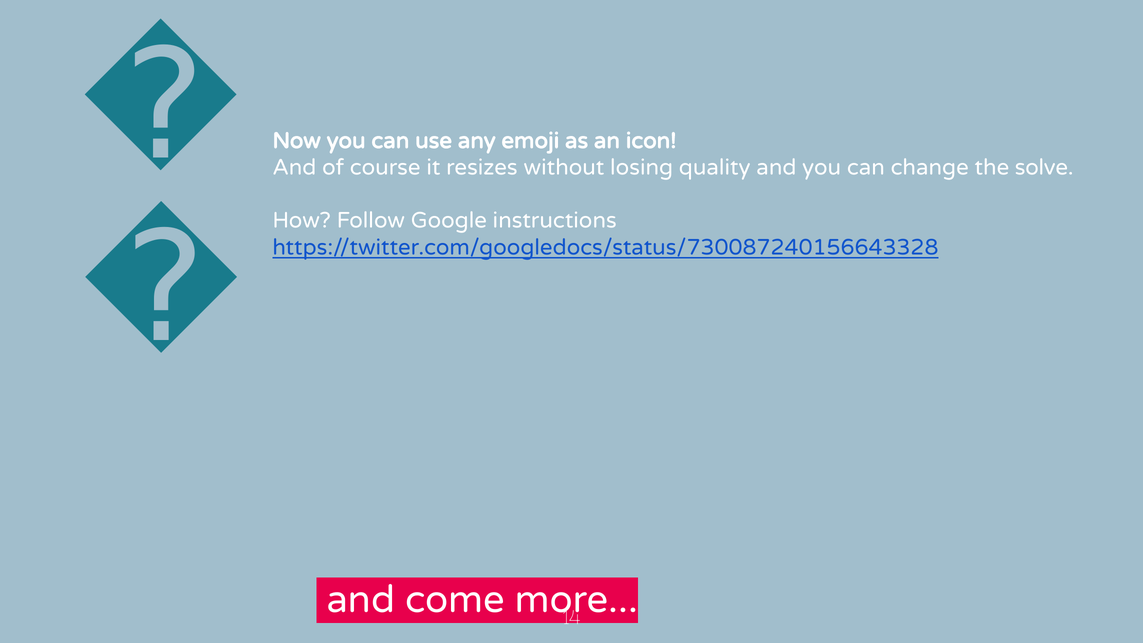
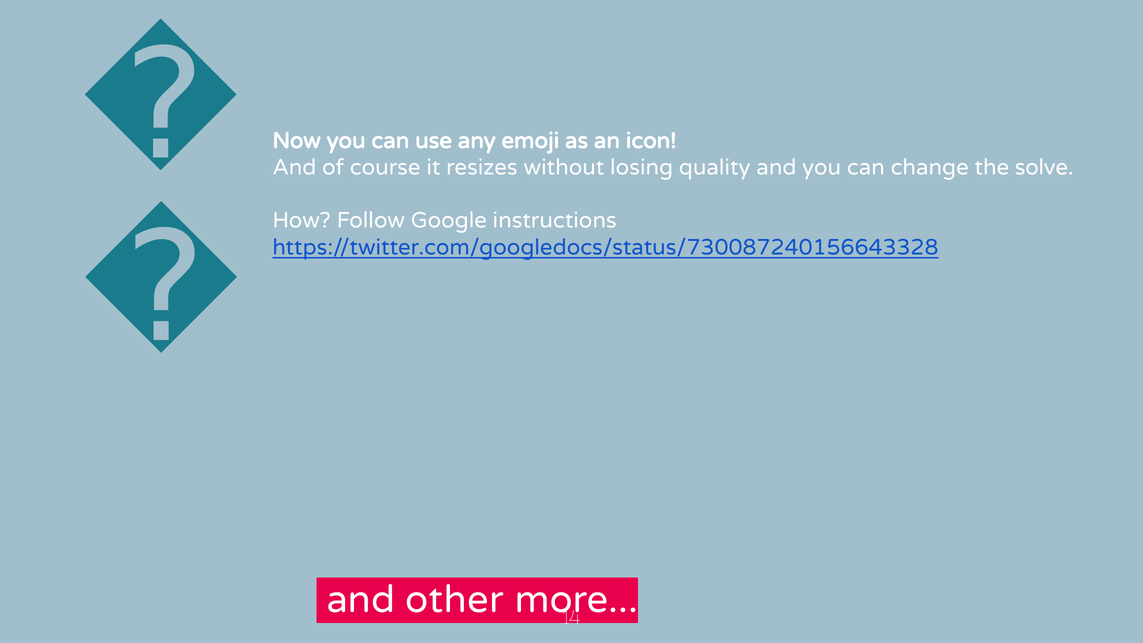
come: come -> other (455, 600)
